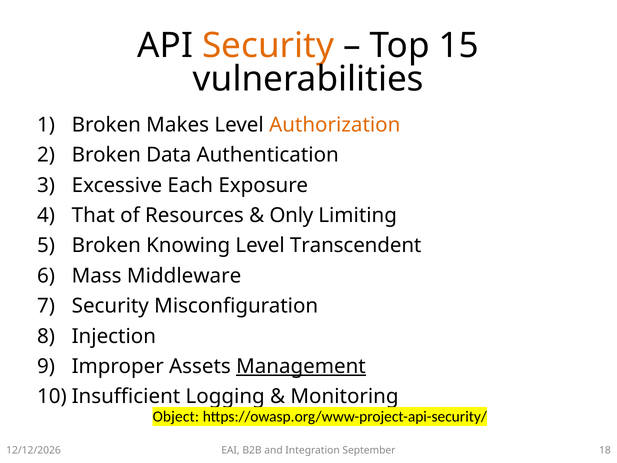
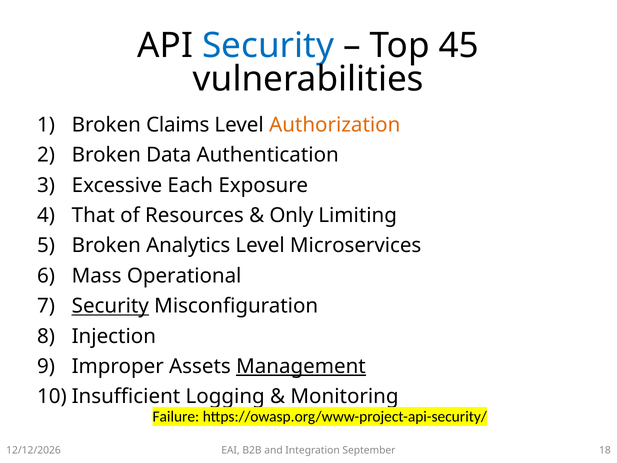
Security colour: orange -> blue (268, 45)
15: 15 -> 45 (459, 45)
Makes: Makes -> Claims (178, 125)
Knowing: Knowing -> Analytics (188, 246)
Transcendent: Transcendent -> Microservices (356, 246)
Middleware: Middleware -> Operational (184, 276)
Security underline: none -> present (110, 306)
Object: Object -> Failure (176, 416)
